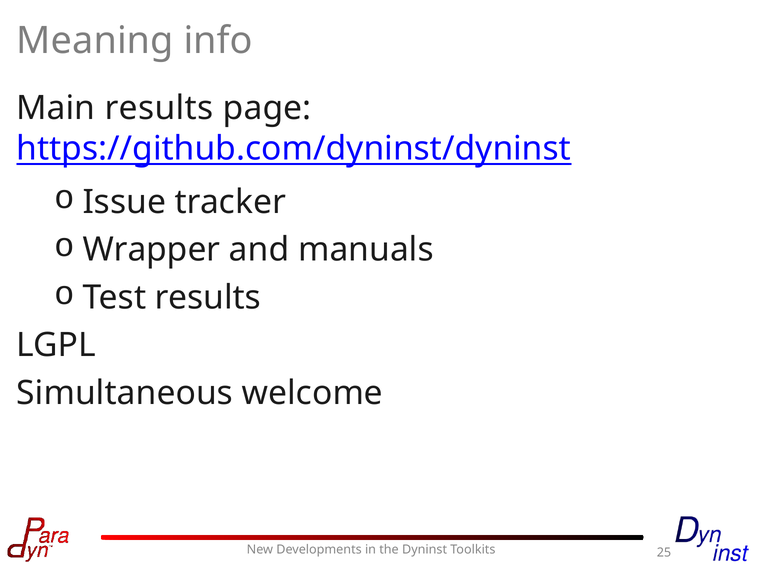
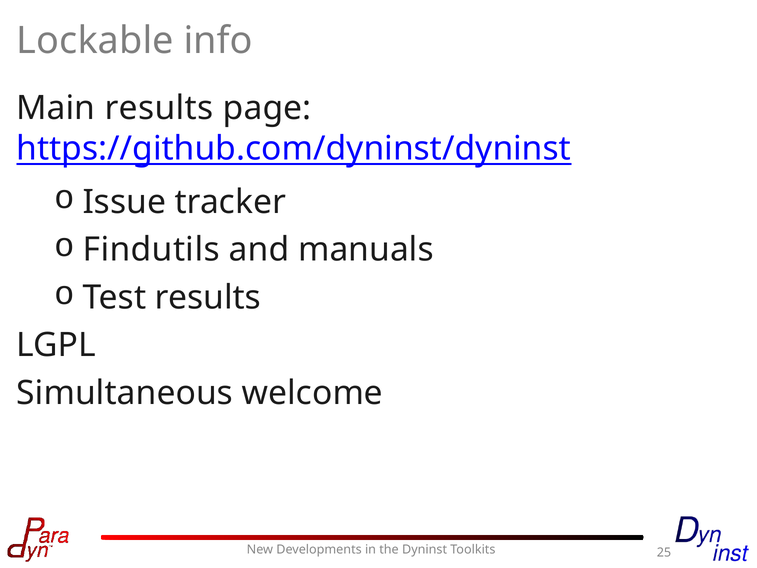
Meaning: Meaning -> Lockable (95, 40)
Wrapper: Wrapper -> Findutils (151, 250)
